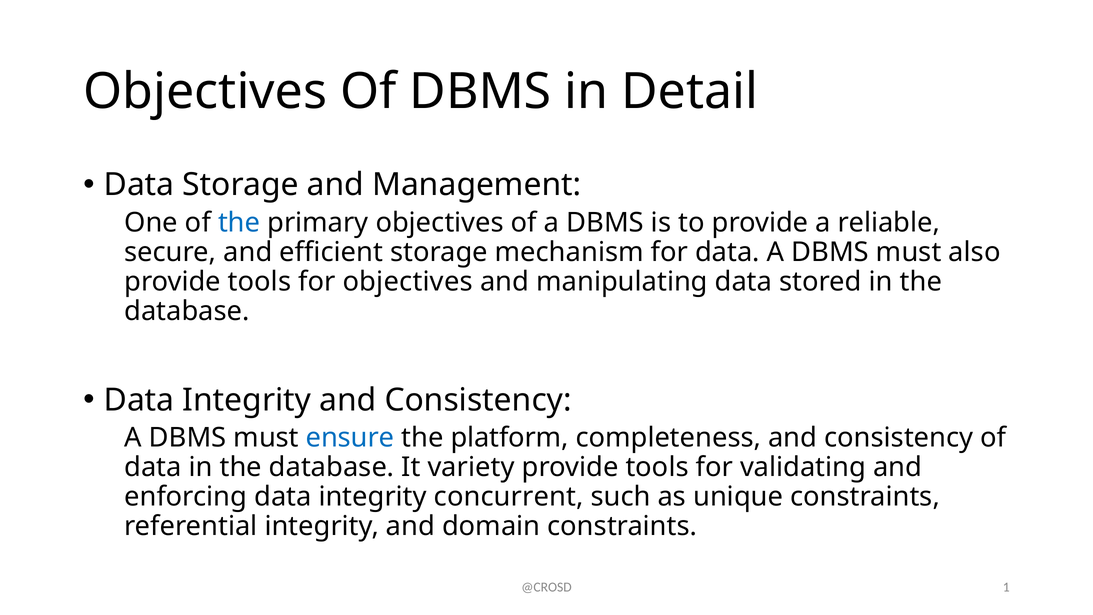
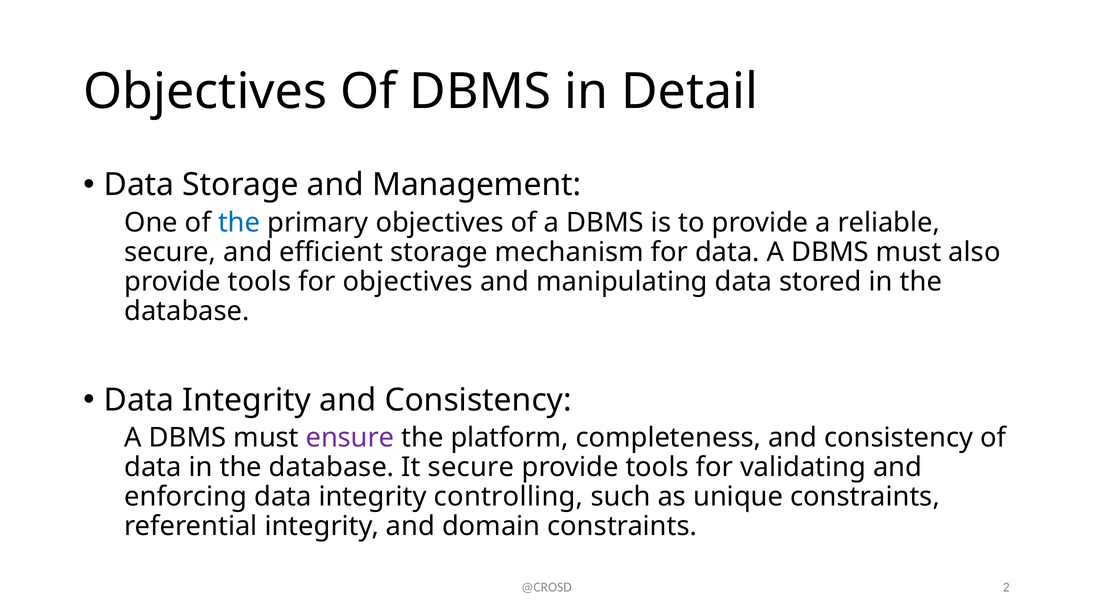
ensure colour: blue -> purple (350, 438)
It variety: variety -> secure (471, 467)
concurrent: concurrent -> controlling (509, 497)
1: 1 -> 2 (1006, 587)
